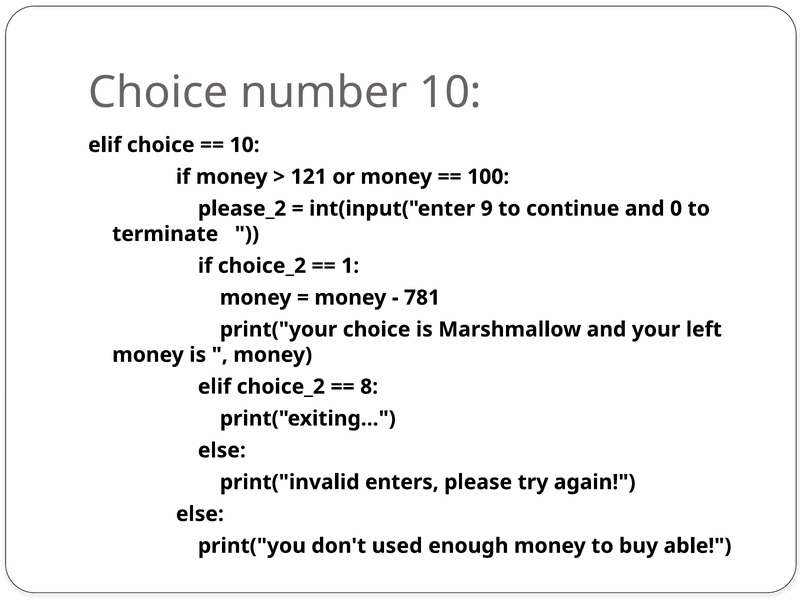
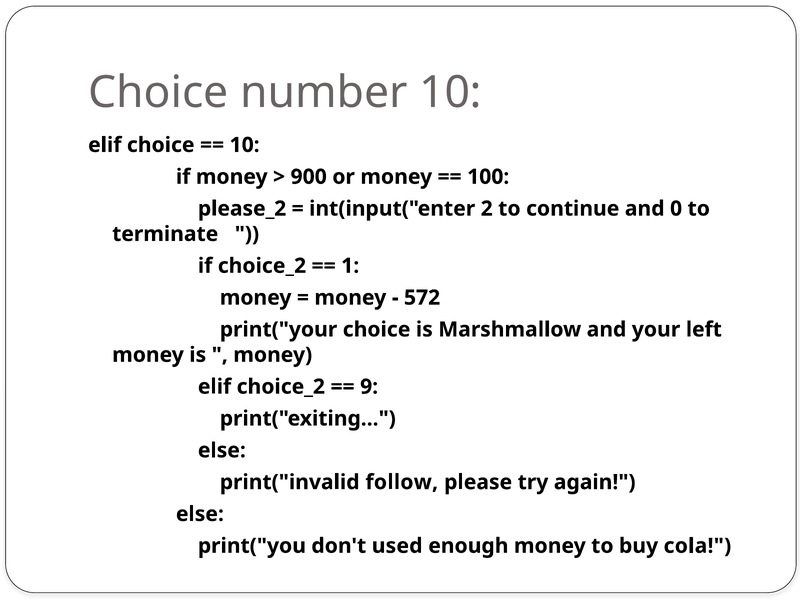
121: 121 -> 900 (309, 177)
9: 9 -> 2 (487, 209)
781: 781 -> 572 (422, 298)
8: 8 -> 9 (369, 387)
enters: enters -> follow (402, 483)
able: able -> cola (697, 546)
